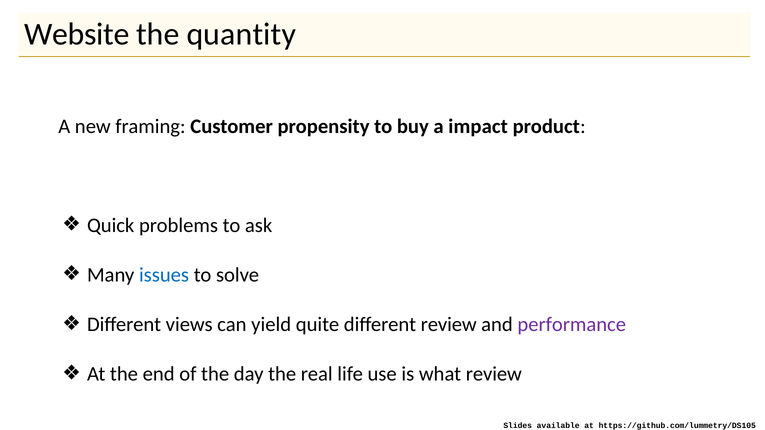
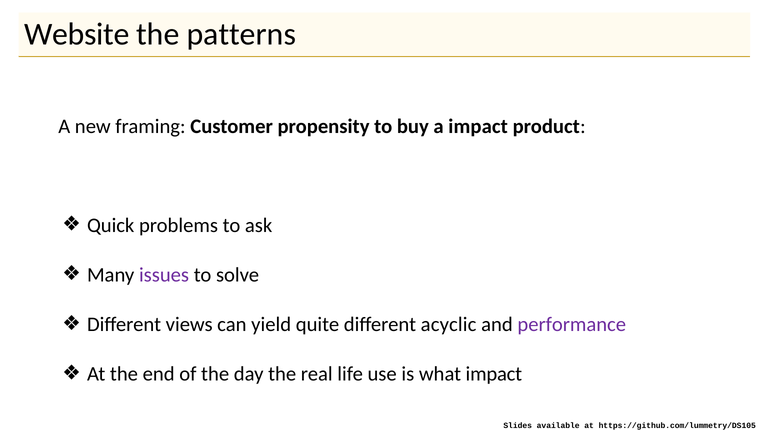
quantity: quantity -> patterns (241, 34)
issues colour: blue -> purple (164, 275)
different review: review -> acyclic (449, 325)
what review: review -> impact (494, 374)
